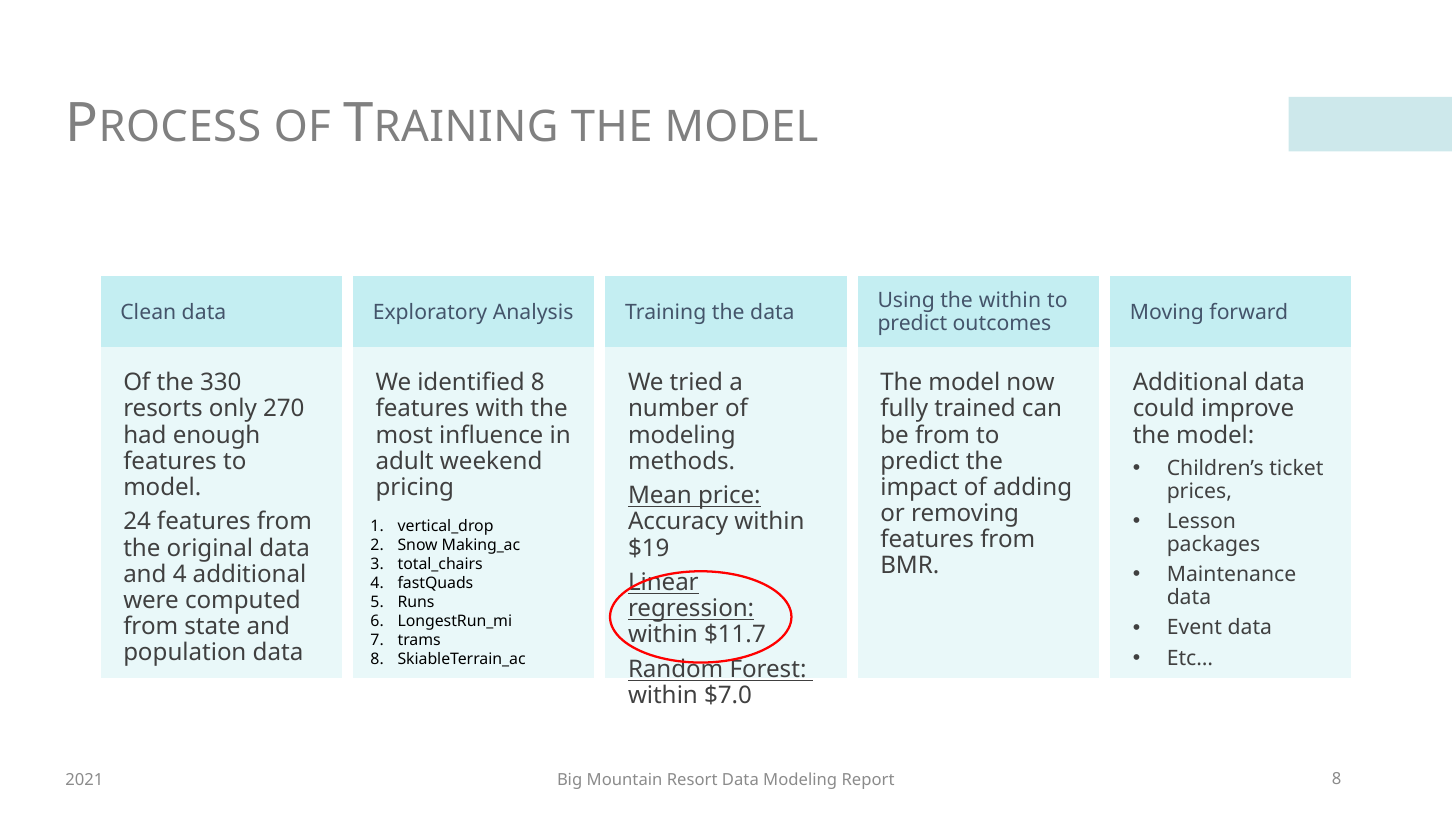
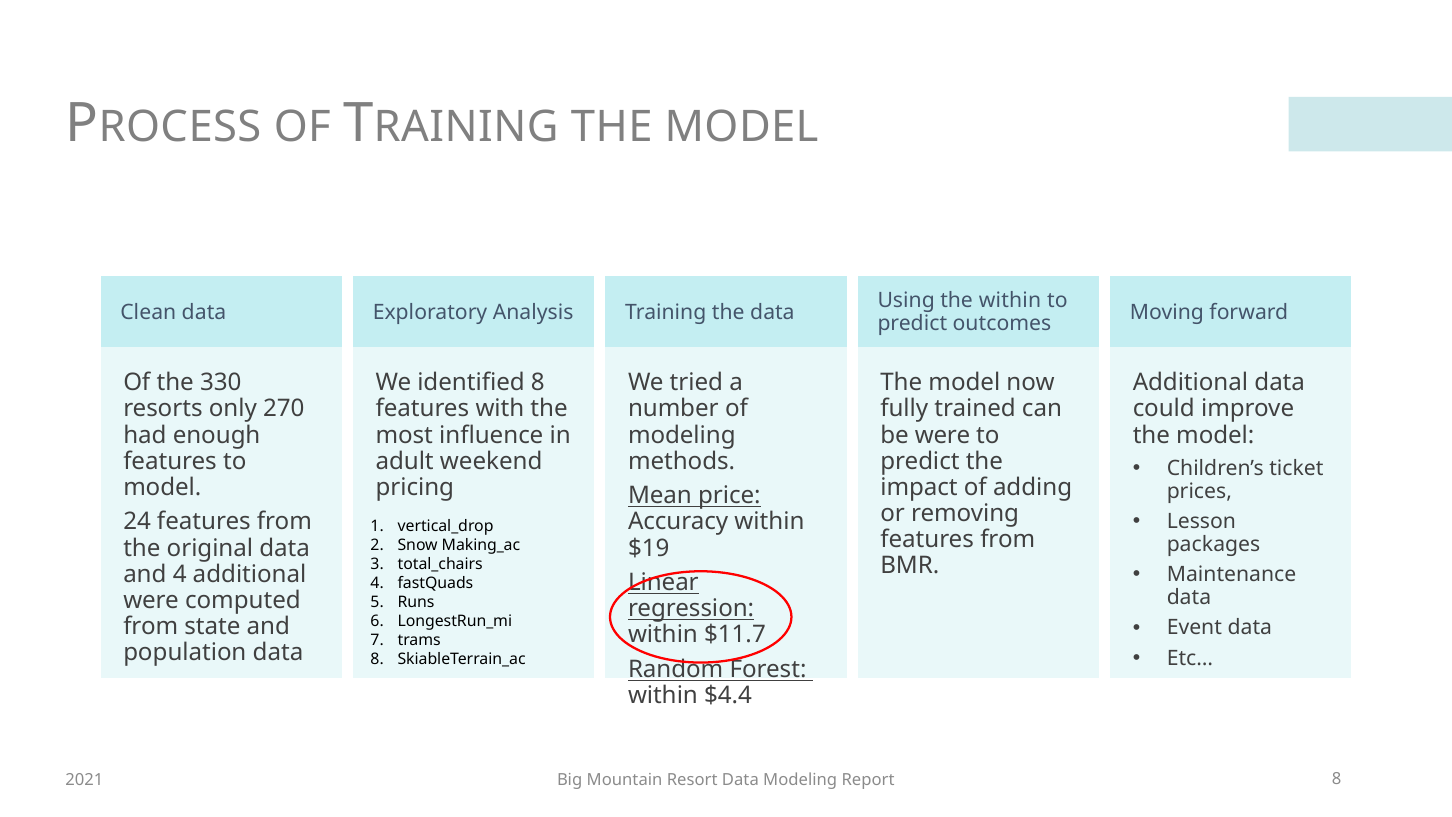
be from: from -> were (943, 435)
$7.0: $7.0 -> $4.4 (728, 695)
